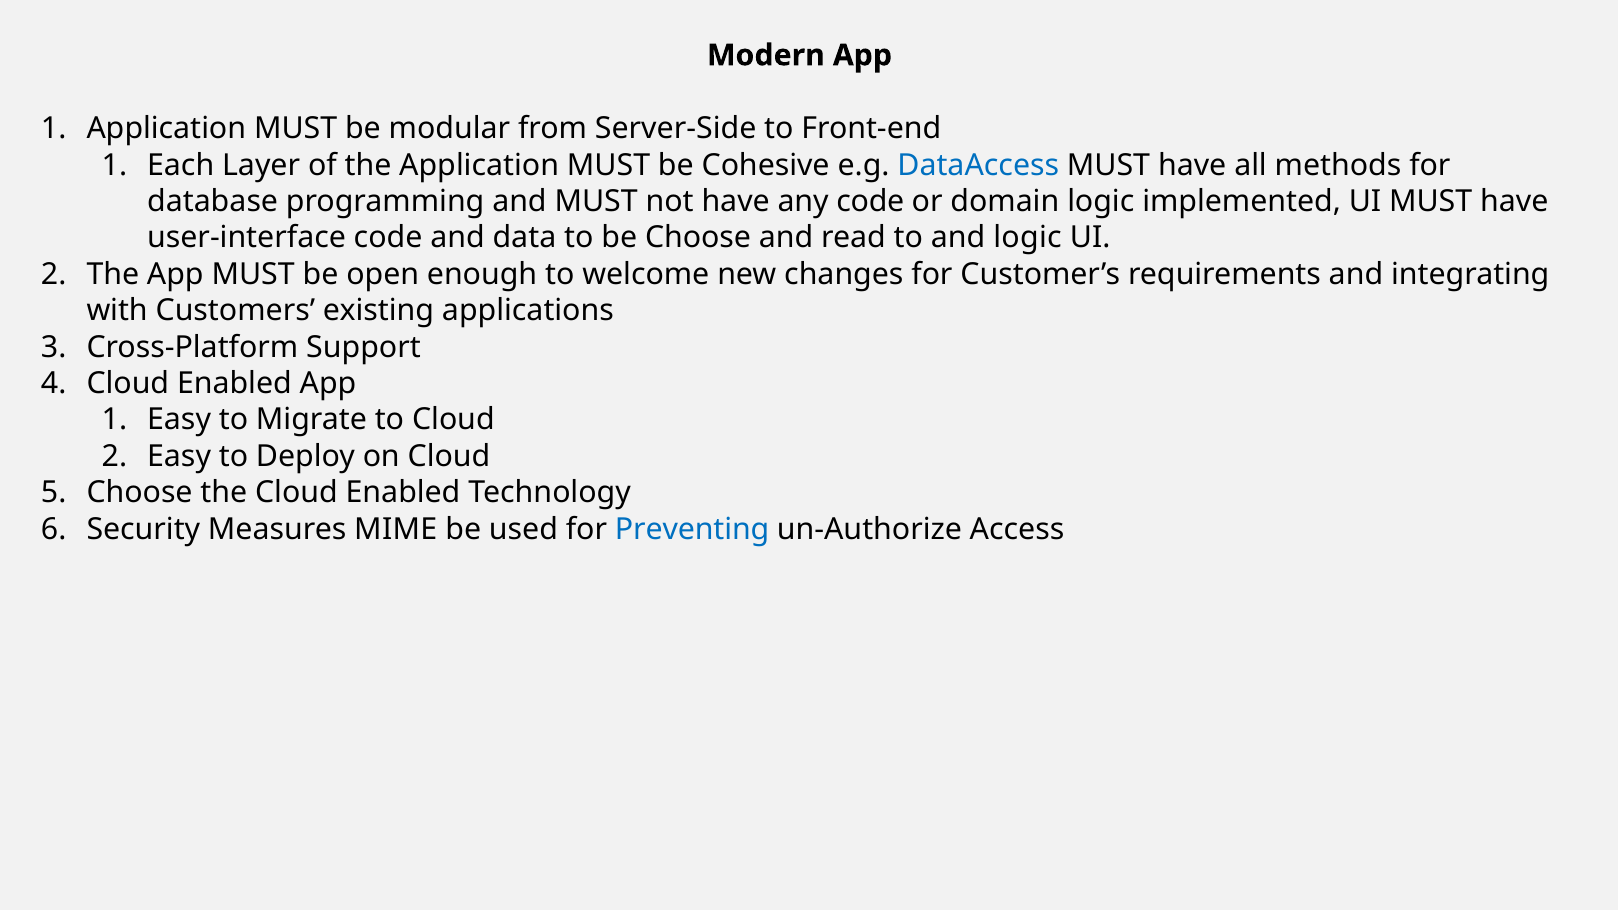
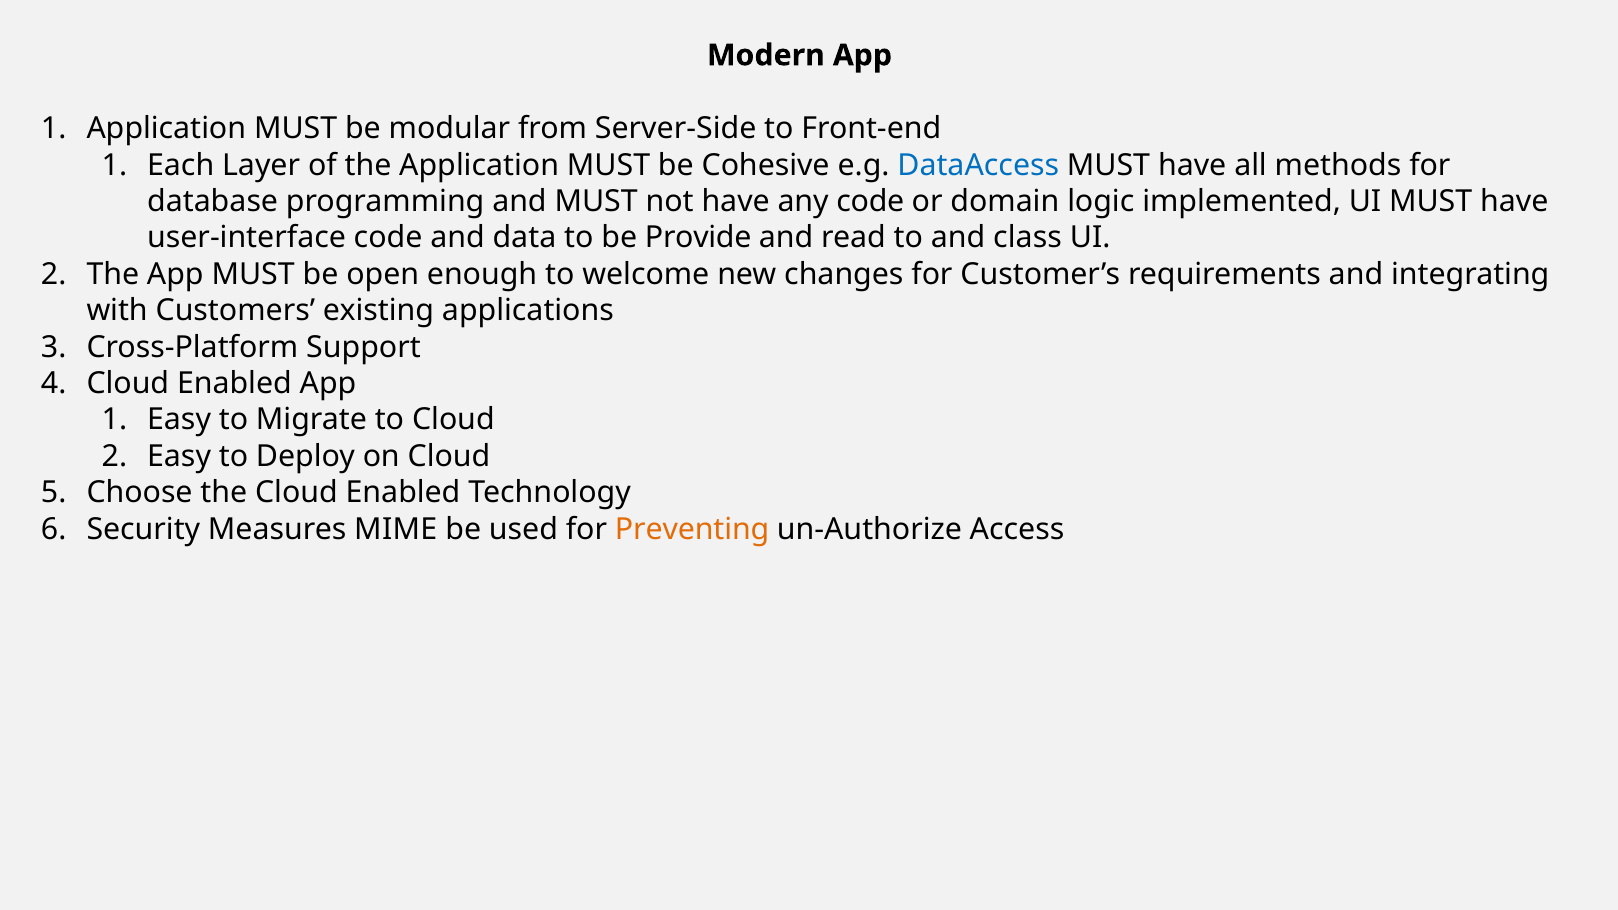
be Choose: Choose -> Provide (698, 238)
and logic: logic -> class (1028, 238)
Preventing colour: blue -> orange (692, 529)
